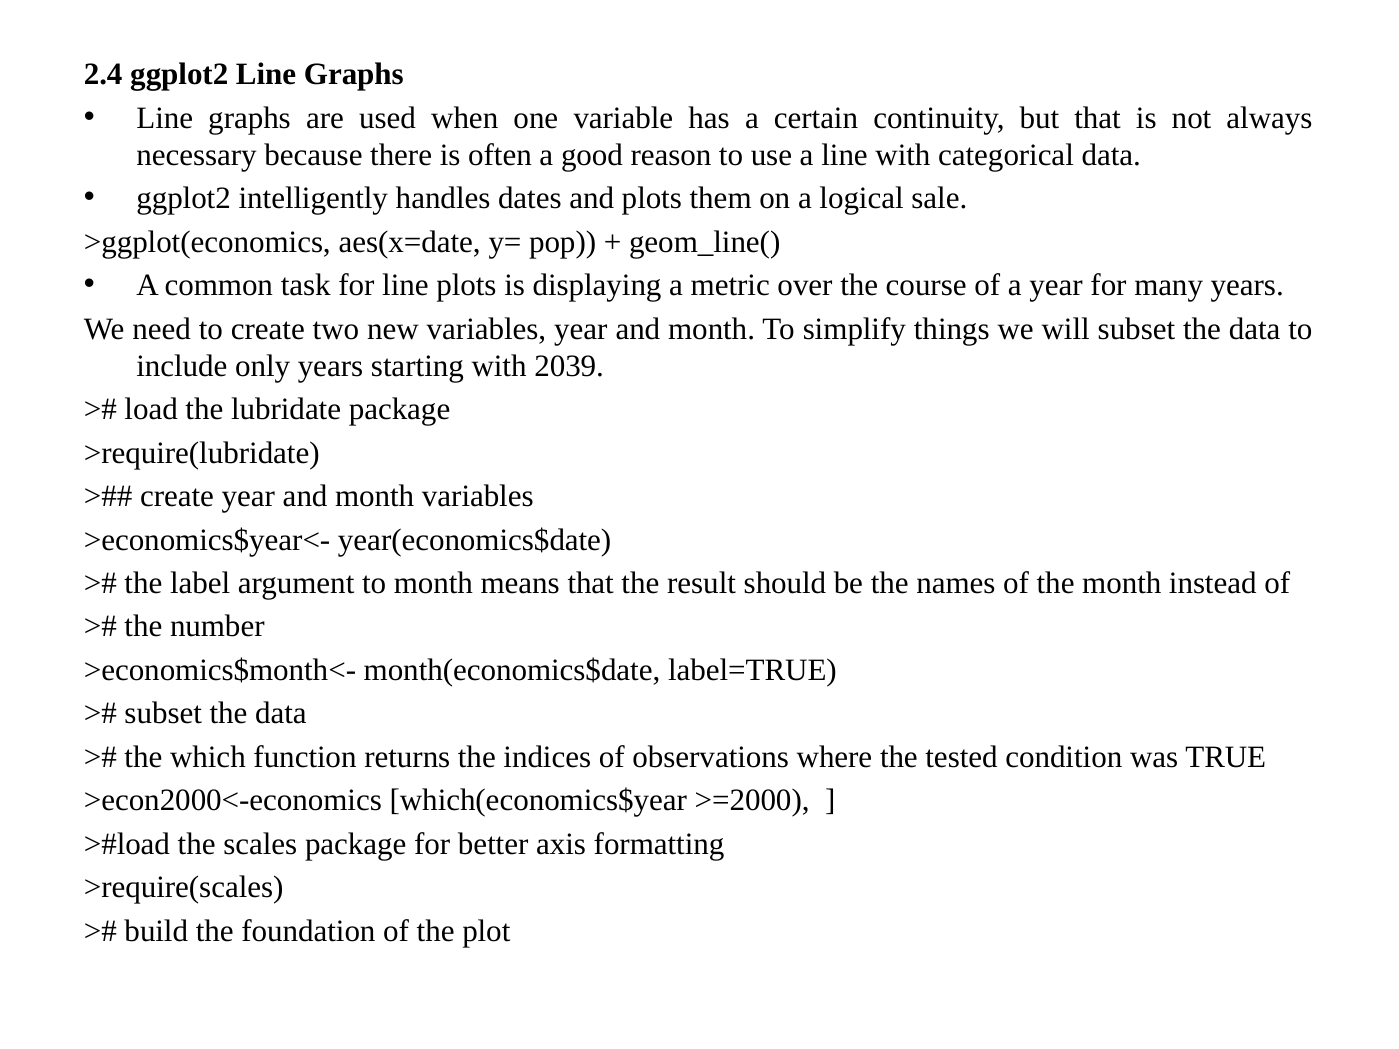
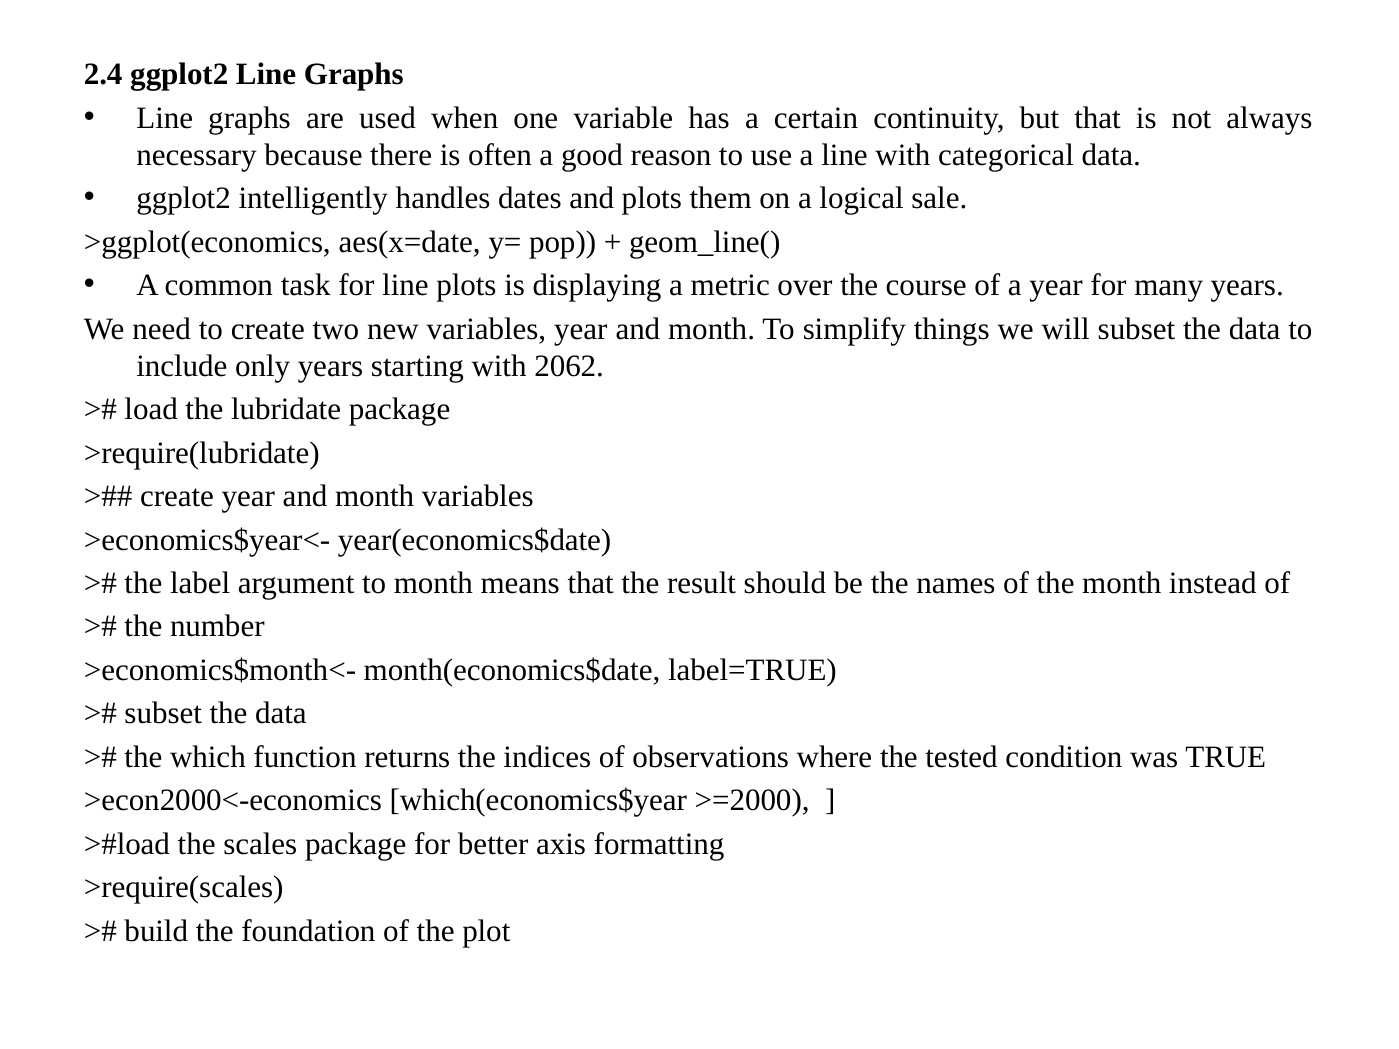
2039: 2039 -> 2062 (569, 366)
